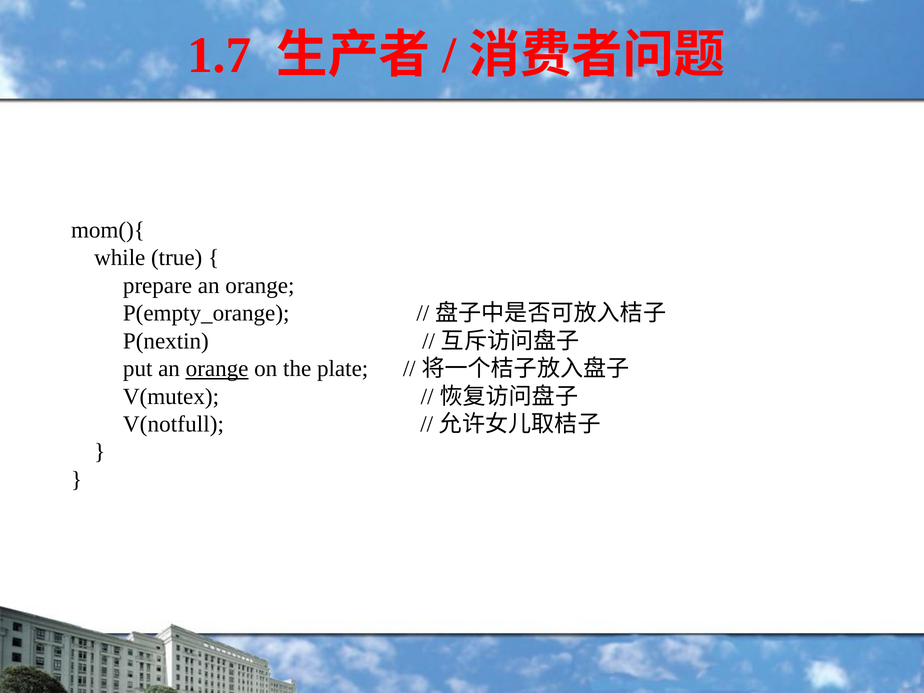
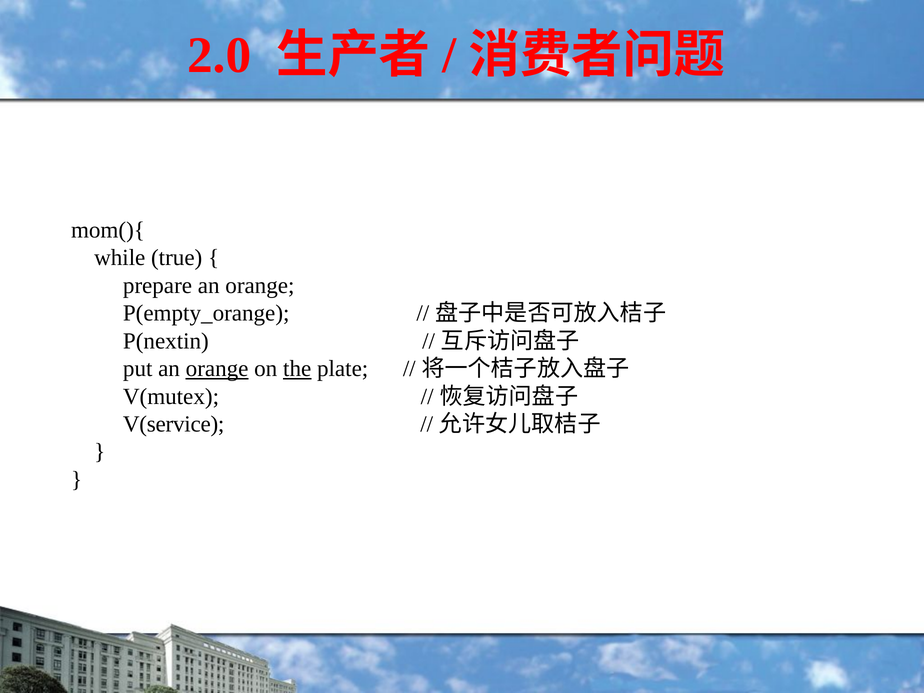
1.7: 1.7 -> 2.0 (219, 55)
the underline: none -> present (297, 369)
V(notfull: V(notfull -> V(service (174, 424)
